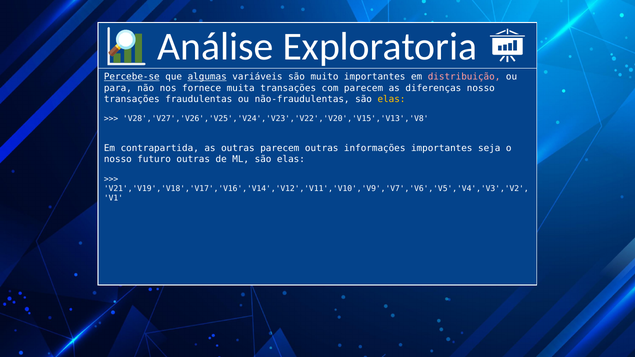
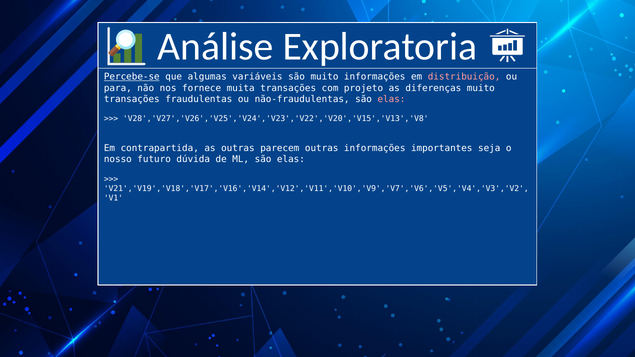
algumas underline: present -> none (207, 77)
muito importantes: importantes -> informações (375, 77)
com parecem: parecem -> projeto (364, 88)
diferenças nosso: nosso -> muito (481, 88)
elas colour: yellow -> pink (391, 99)
futuro outras: outras -> dúvida (193, 159)
